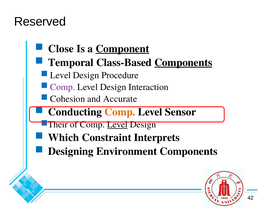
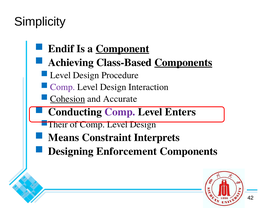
Reserved: Reserved -> Simplicity (40, 22)
Close: Close -> Endif (61, 49)
Temporal: Temporal -> Achieving (71, 62)
Cohesion underline: none -> present (68, 99)
Comp colour: orange -> purple (120, 112)
Sensor: Sensor -> Enters (180, 112)
Level underline: present -> none (117, 124)
Which: Which -> Means (64, 137)
Environment: Environment -> Enforcement (127, 151)
